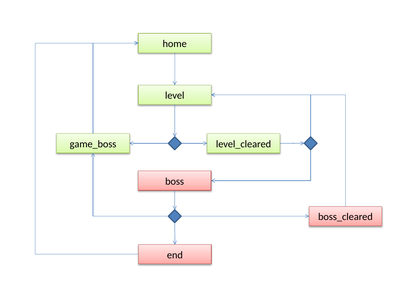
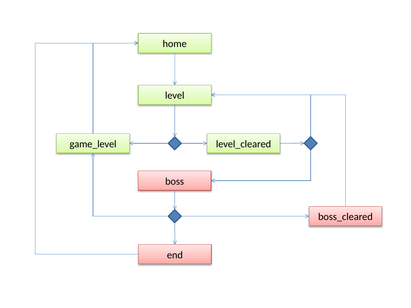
game_boss: game_boss -> game_level (93, 144)
